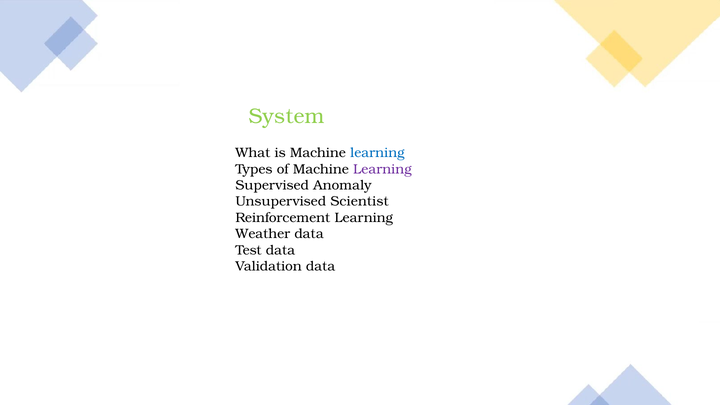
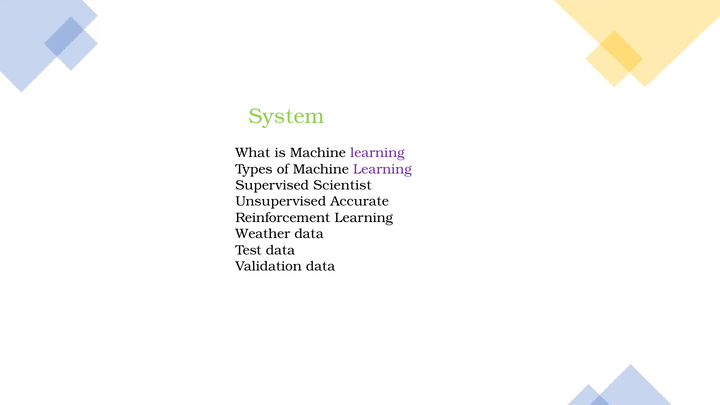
learning colour: blue -> purple (377, 153)
Anomaly: Anomaly -> Scientist (342, 185)
Scientist: Scientist -> Accurate (360, 201)
